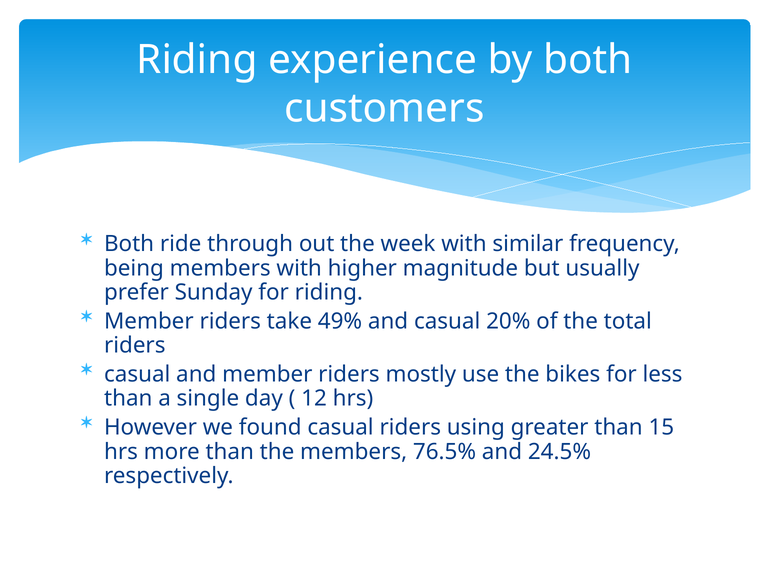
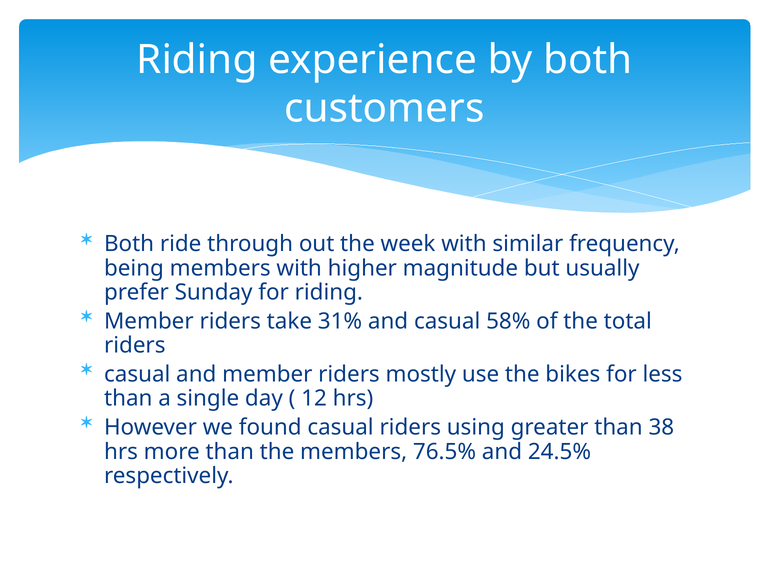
49%: 49% -> 31% (340, 321)
20%: 20% -> 58% (508, 321)
15: 15 -> 38 (661, 427)
